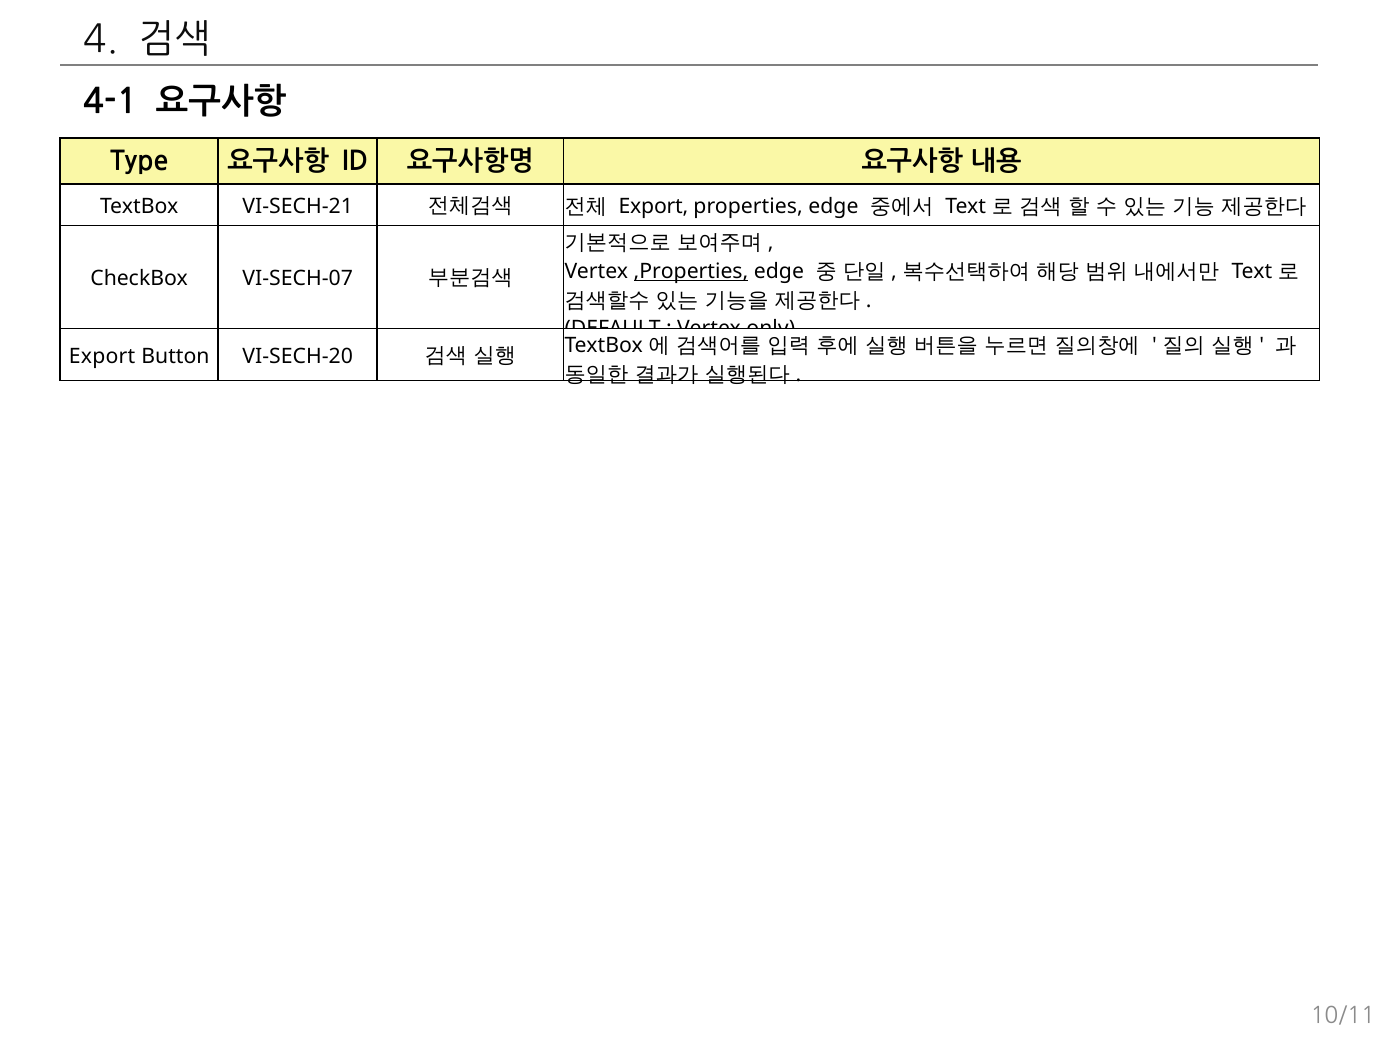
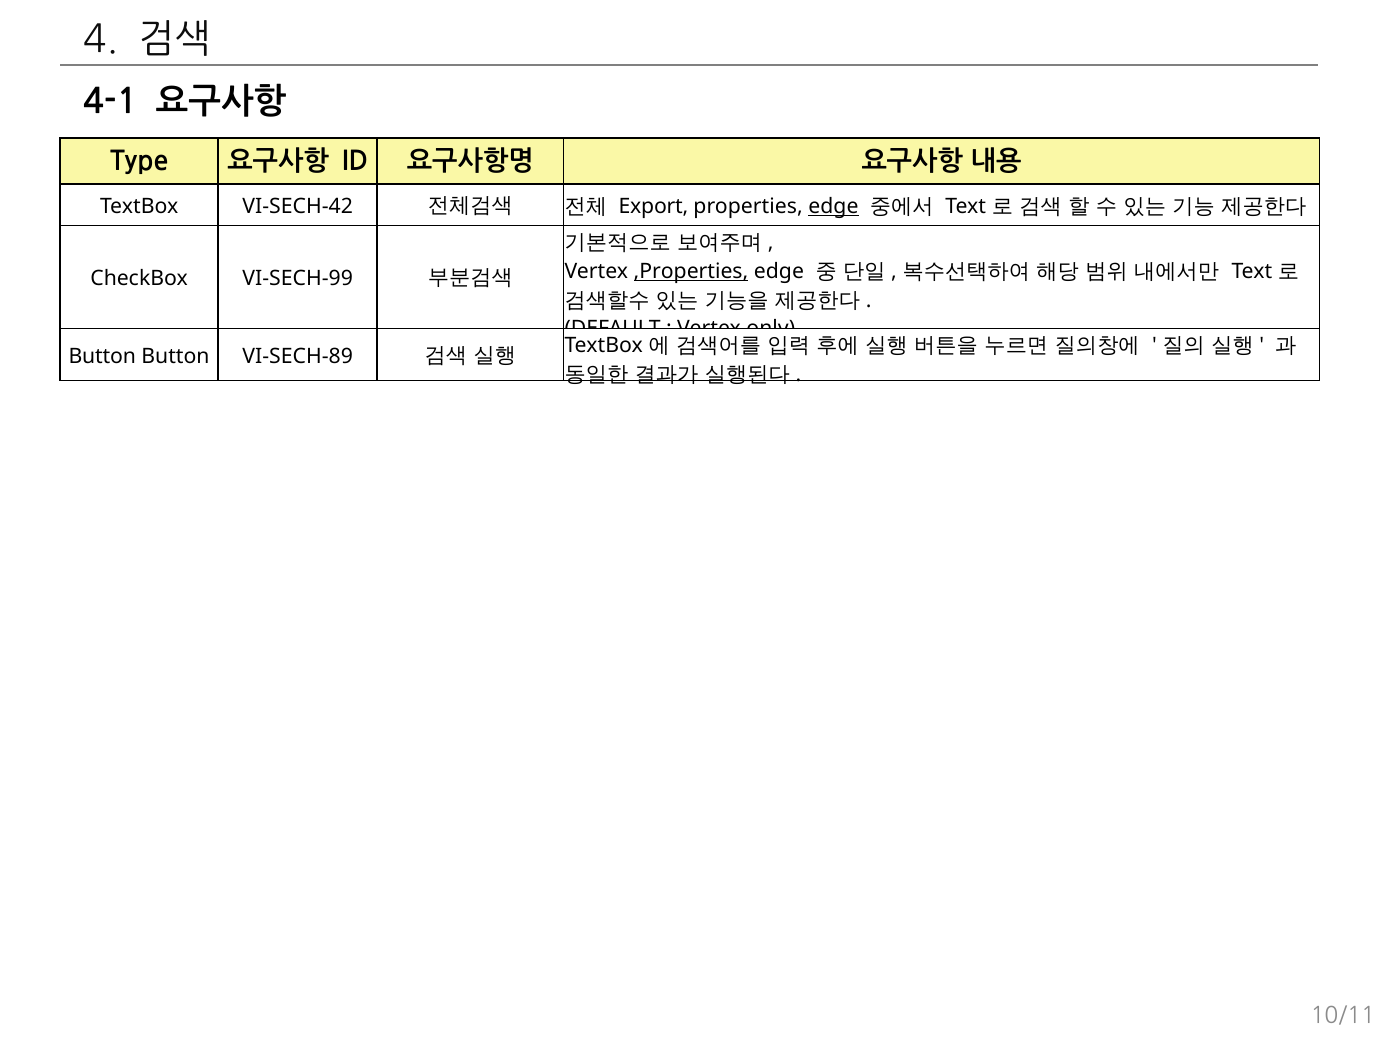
VI-SECH-21: VI-SECH-21 -> VI-SECH-42 (298, 206)
edge underline: none -> present (833, 206)
VI-SECH-07: VI-SECH-07 -> VI-SECH-99 (298, 279)
Export: Export -> Button (102, 356)
VI-SECH-20: VI-SECH-20 -> VI-SECH-89 (298, 356)
